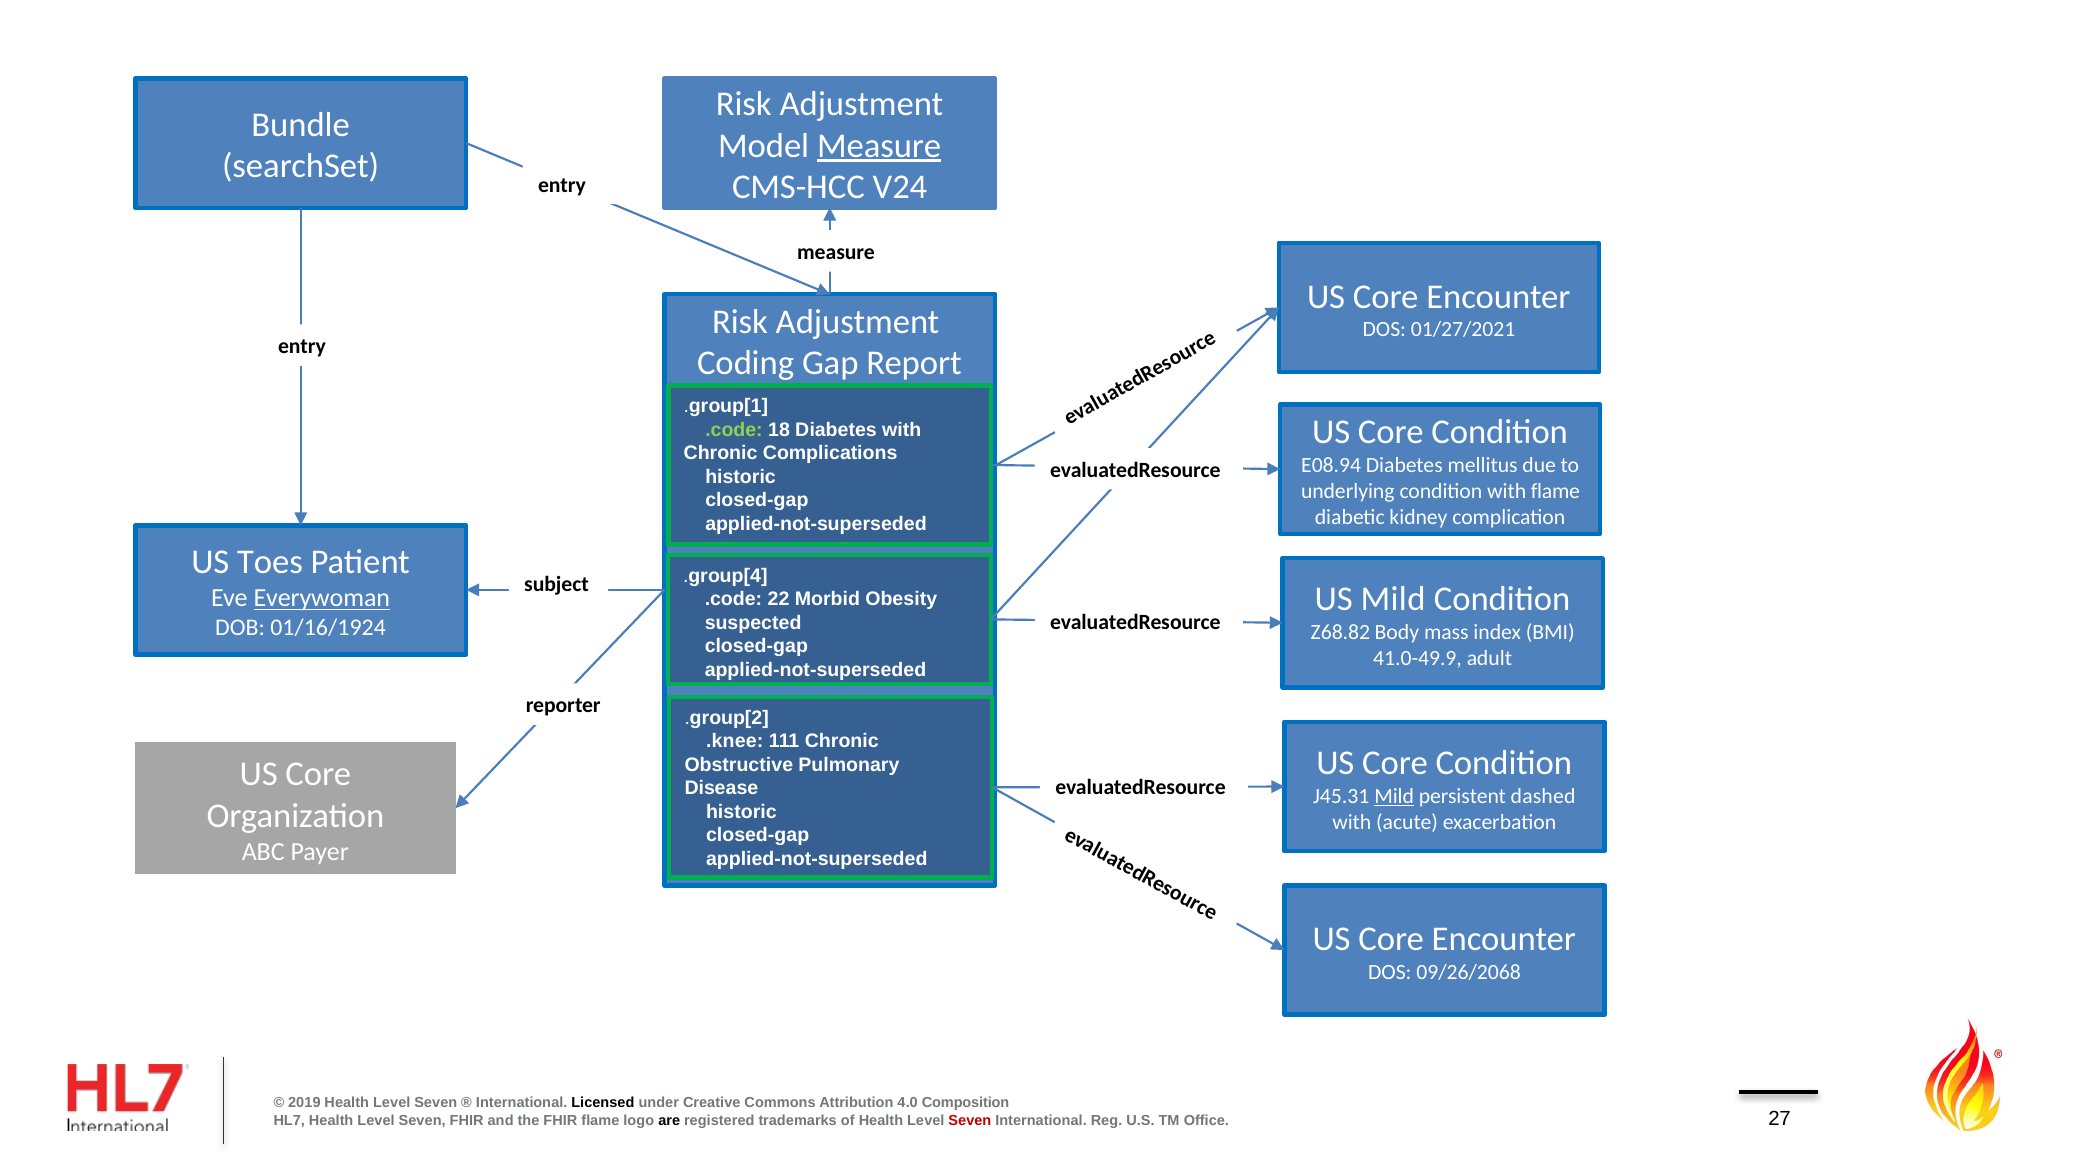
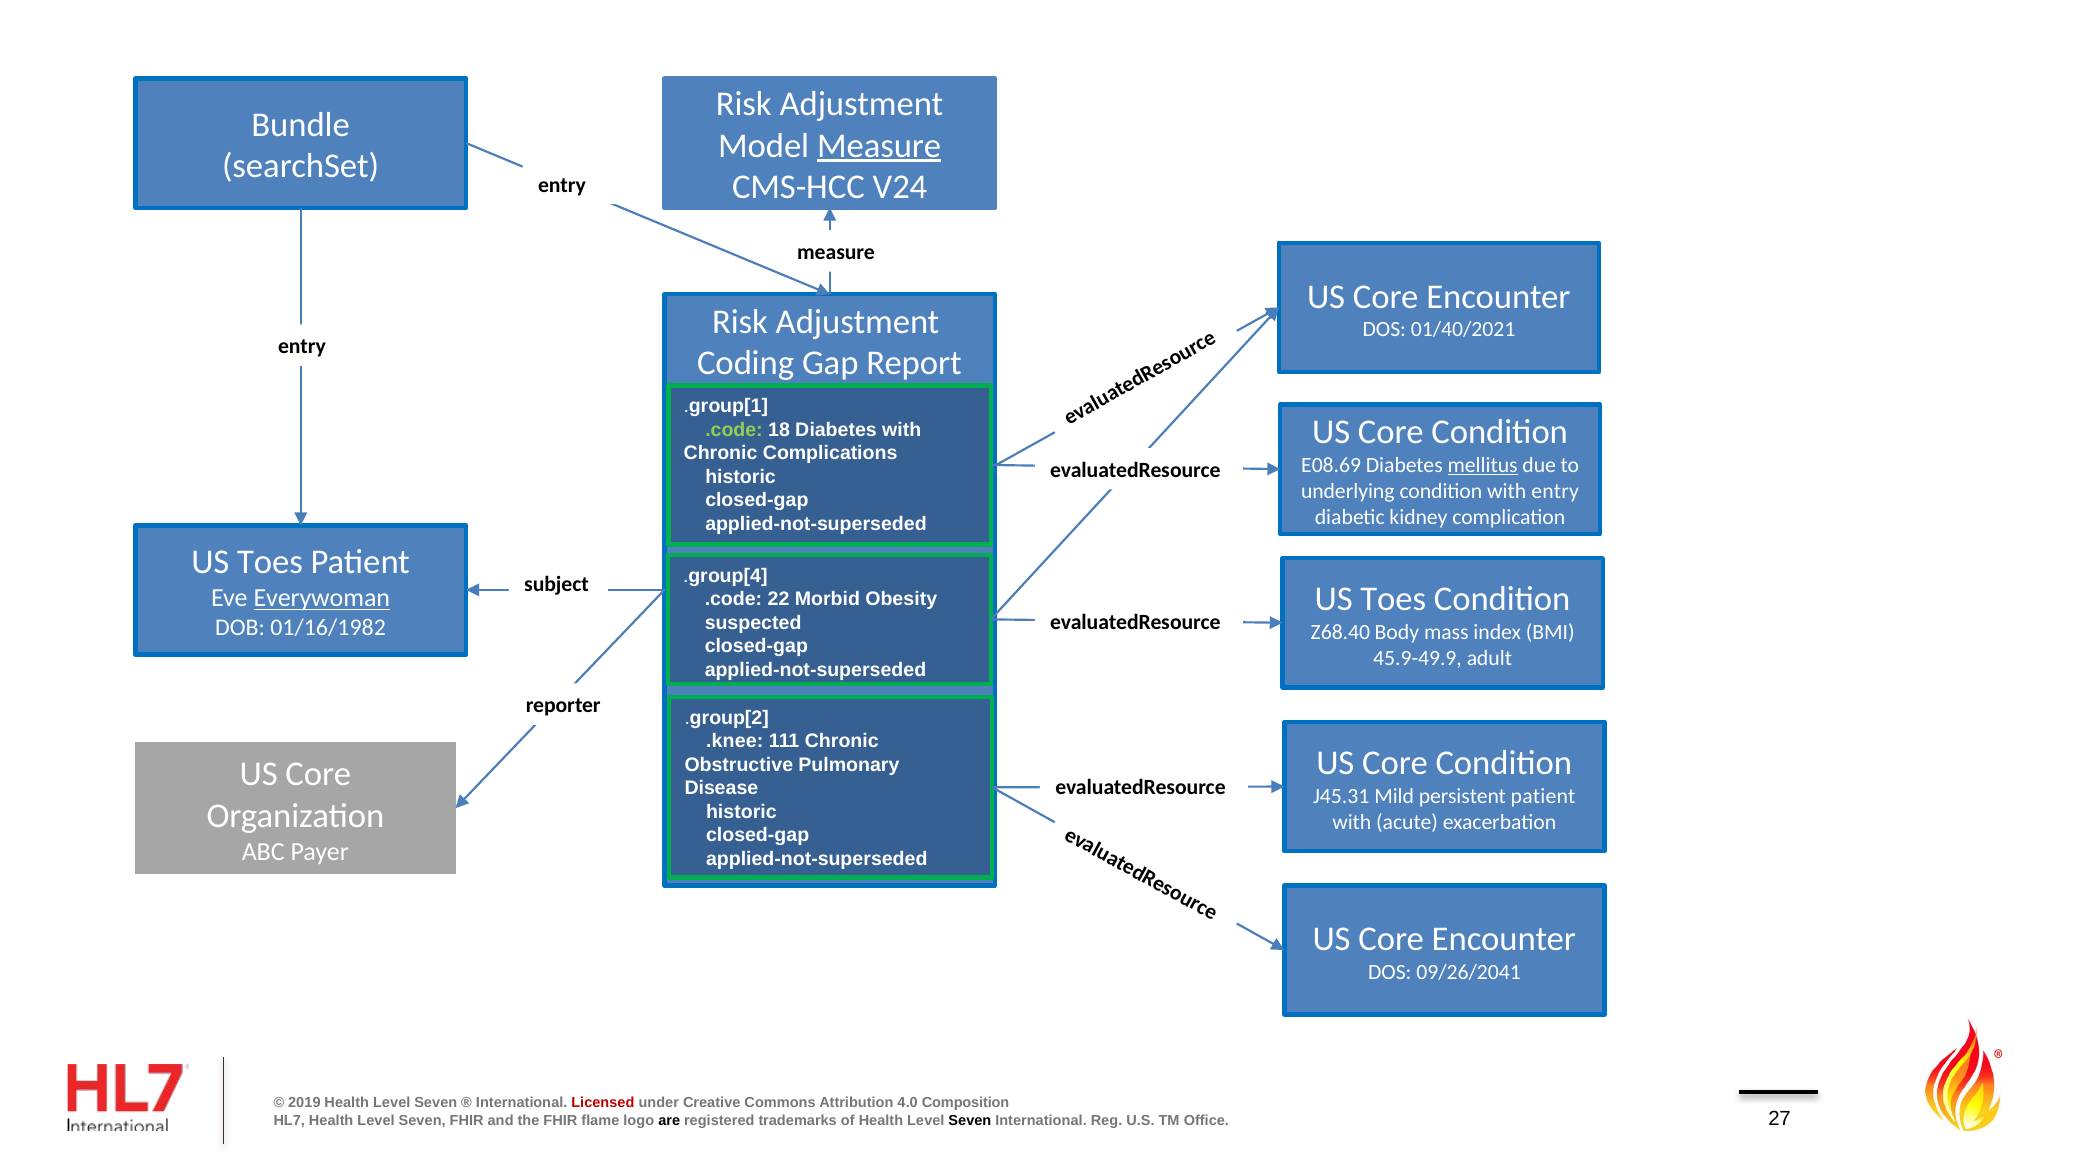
01/27/2021: 01/27/2021 -> 01/40/2021 (1463, 330)
E08.94: E08.94 -> E08.69 (1331, 465)
mellitus underline: none -> present (1483, 465)
with flame: flame -> entry (1555, 492)
Mild: Mild -> Toes (1393, 599)
01/16/1924: 01/16/1924 -> 01/16/1982 (328, 628)
Z68.82: Z68.82 -> Z68.40 (1340, 632)
41.0-49.9: 41.0-49.9 -> 45.9-49.9 (1418, 658)
Mild underline: present -> none (1394, 796)
persistent dashed: dashed -> patient (1543, 796)
09/26/2068: 09/26/2068 -> 09/26/2041 (1469, 973)
Licensed colour: black -> red (603, 1103)
Seven colour: red -> black (970, 1121)
